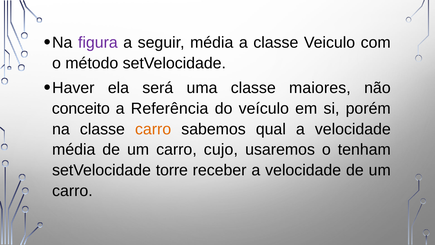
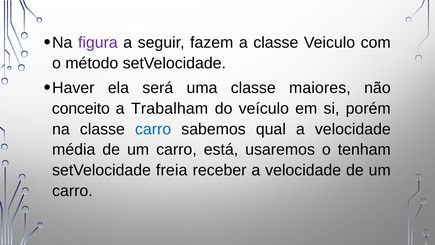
seguir média: média -> fazem (212, 43)
Referência: Referência -> Trabalham (170, 108)
carro colour: orange -> blue (153, 129)
cujo: cujo -> está (221, 150)
torre: torre -> freia (172, 170)
